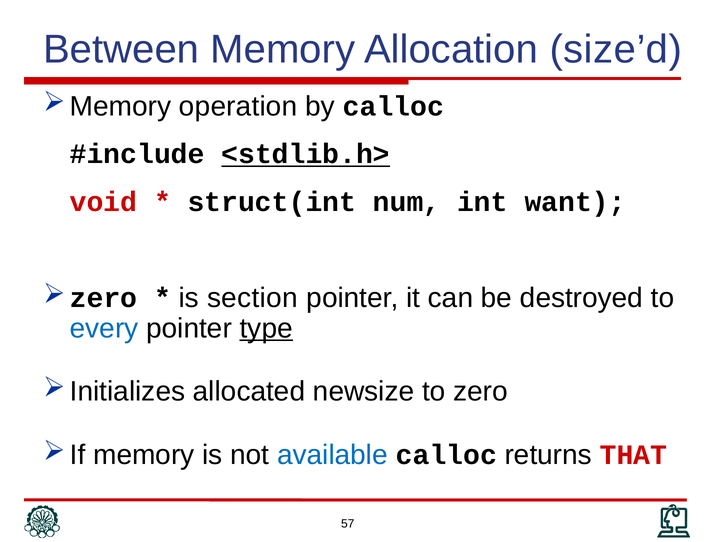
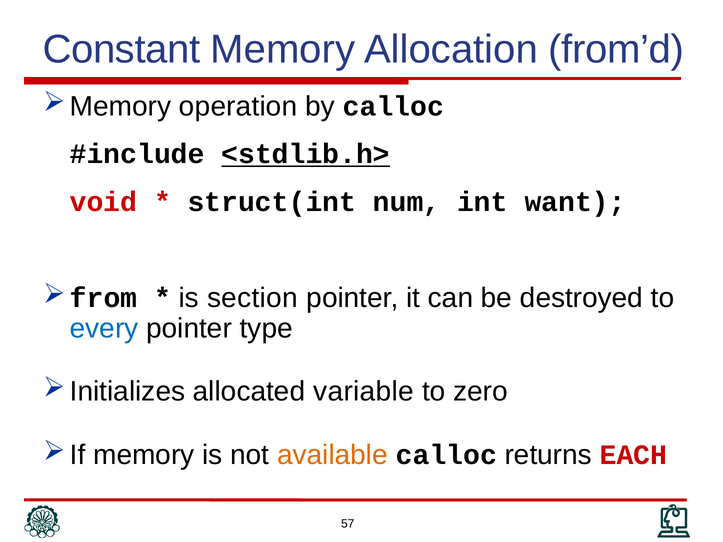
Between: Between -> Constant (121, 49)
size’d: size’d -> from’d (616, 49)
zero: zero -> from (104, 298)
type underline: present -> none (266, 328)
newsize: newsize -> variable (364, 392)
available colour: blue -> orange (332, 455)
THAT: THAT -> EACH (634, 455)
